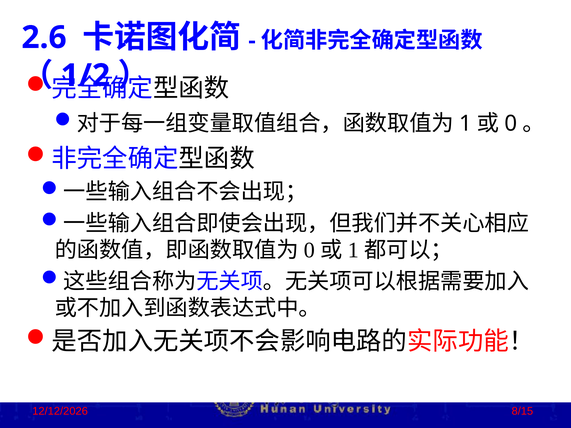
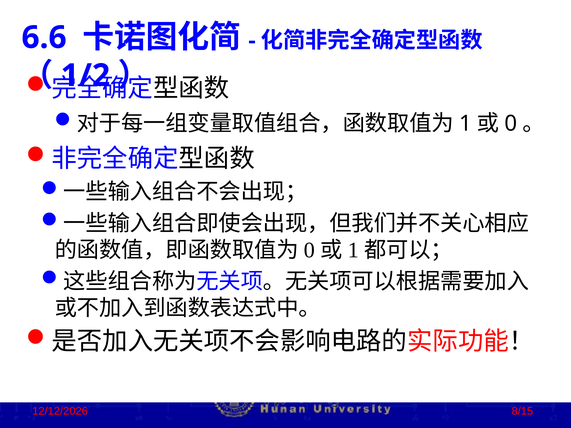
2.6: 2.6 -> 6.6 (44, 38)
